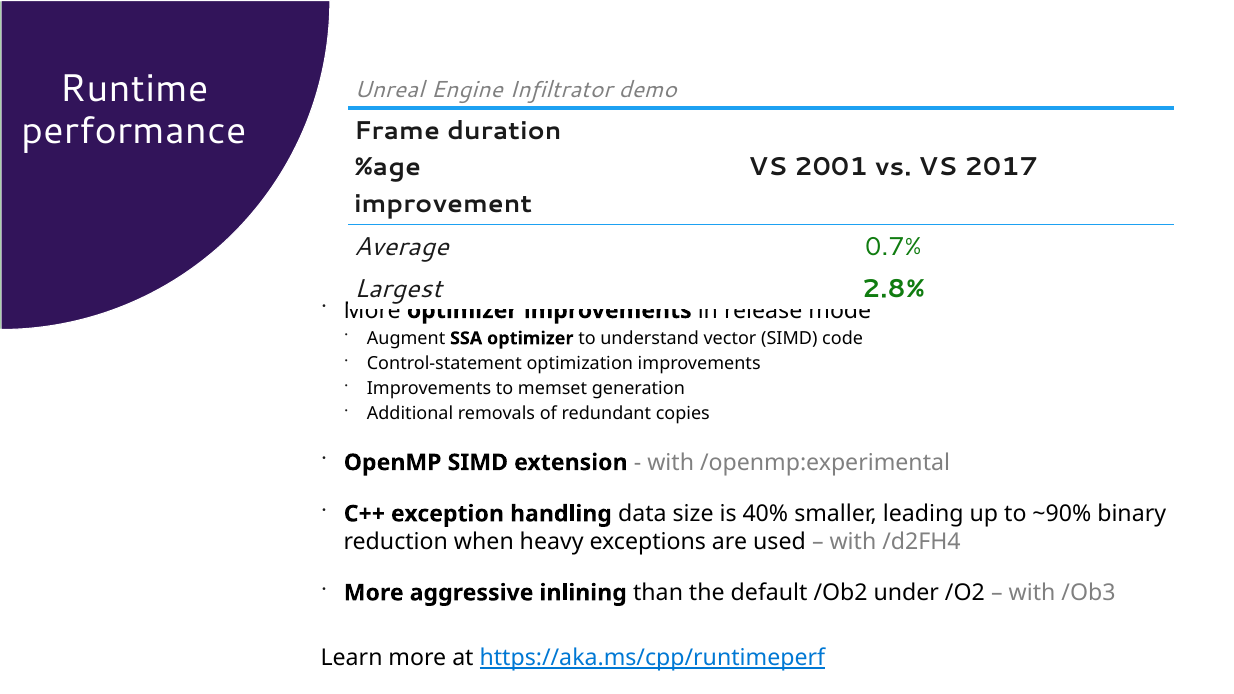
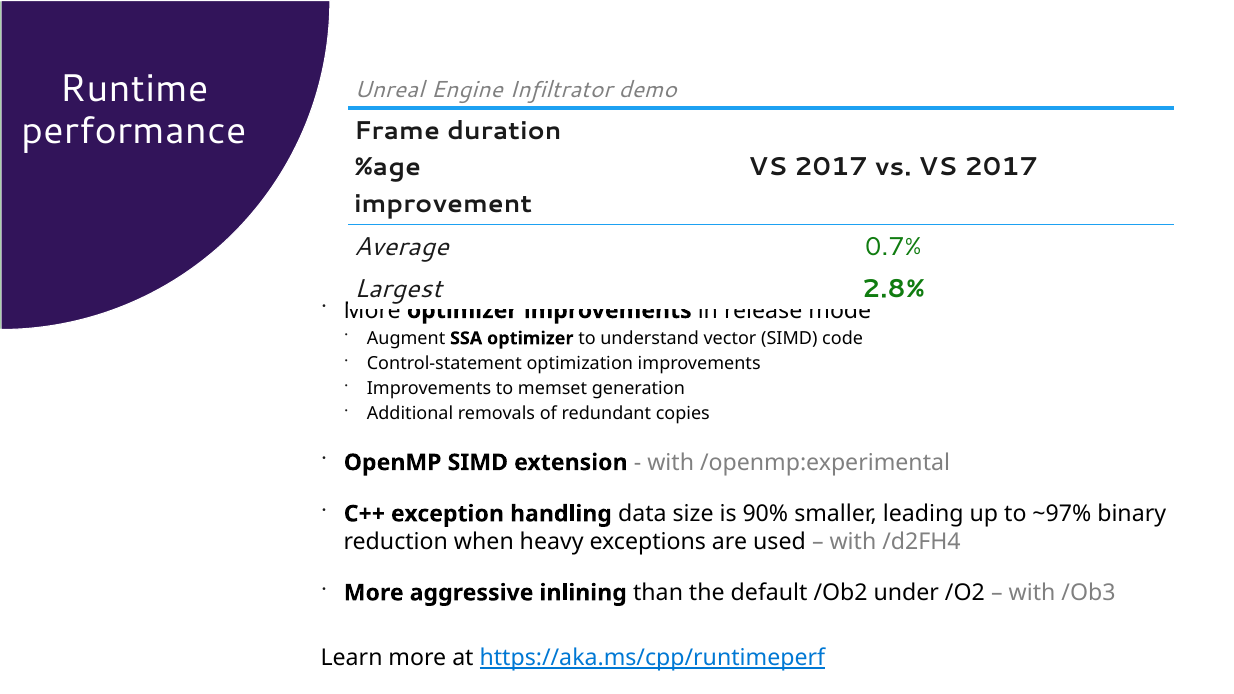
2001: 2001 -> 2017 (831, 167)
40%: 40% -> 90% (765, 514)
~90%: ~90% -> ~97% (1062, 514)
